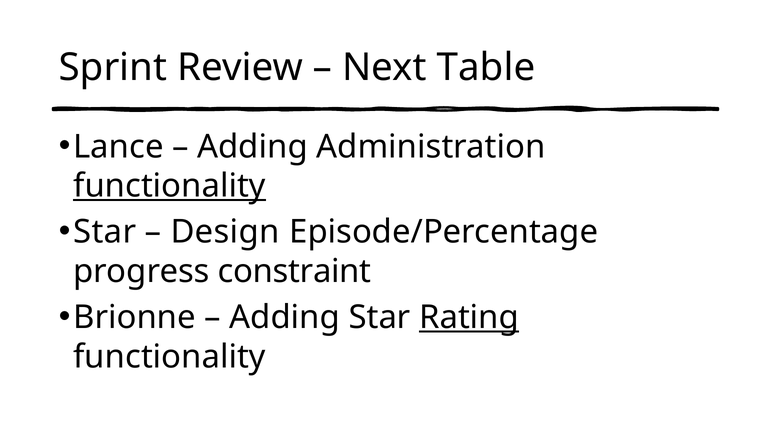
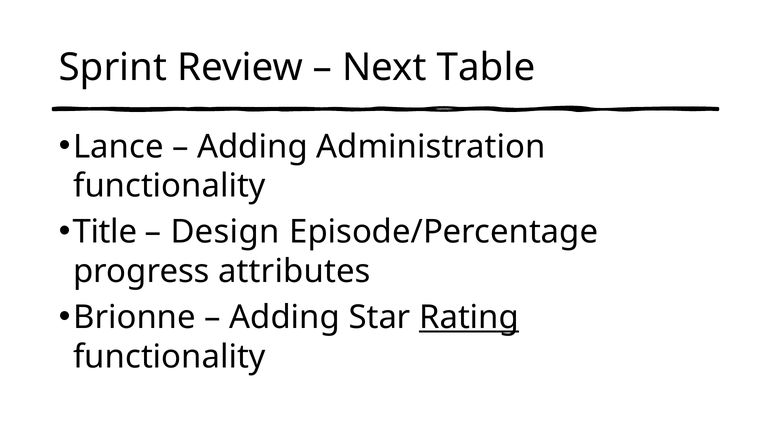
functionality underline: present -> none (170, 186)
Star: Star -> Title (105, 232)
constraint: constraint -> attributes (294, 271)
